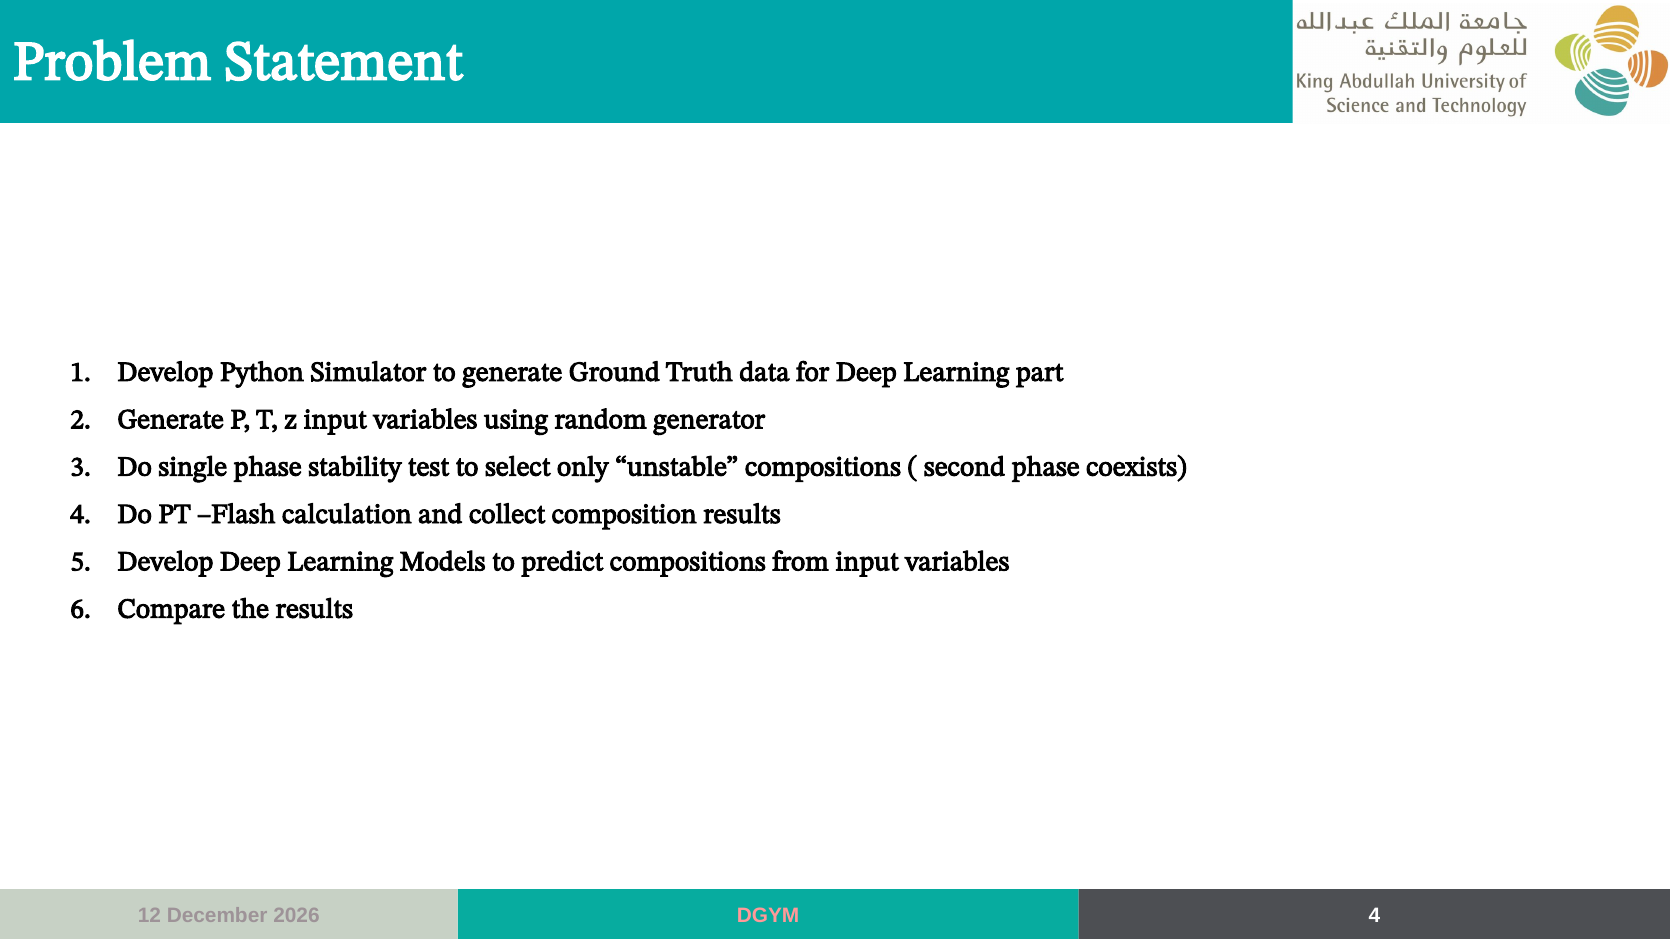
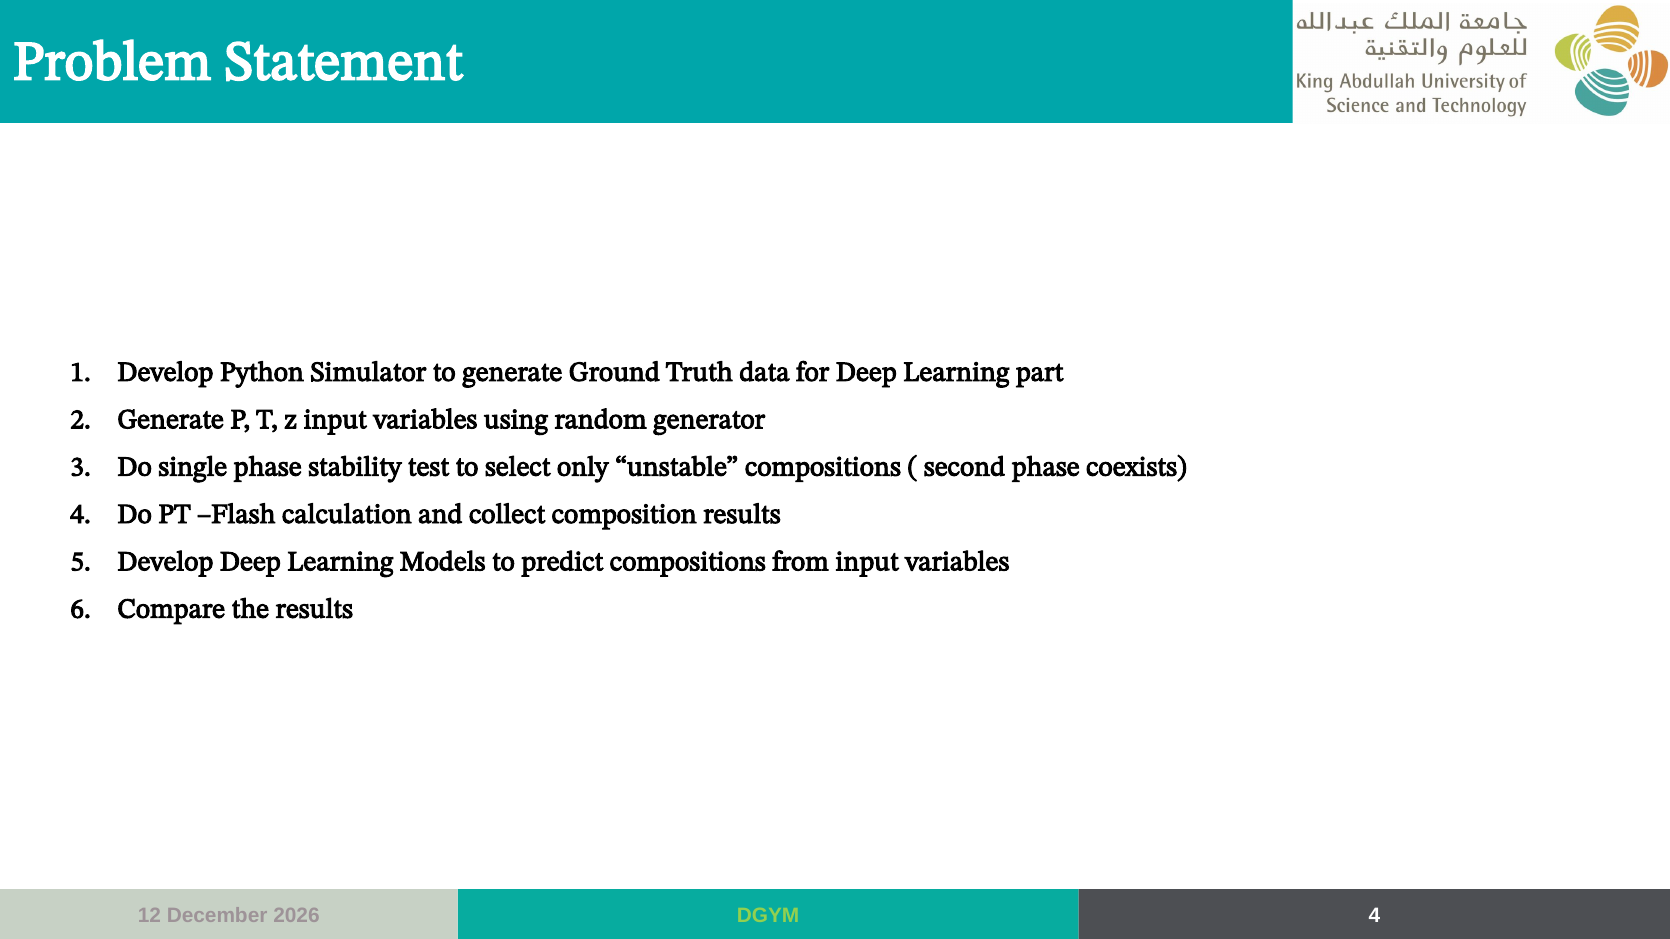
DGYM colour: pink -> light green (768, 916)
